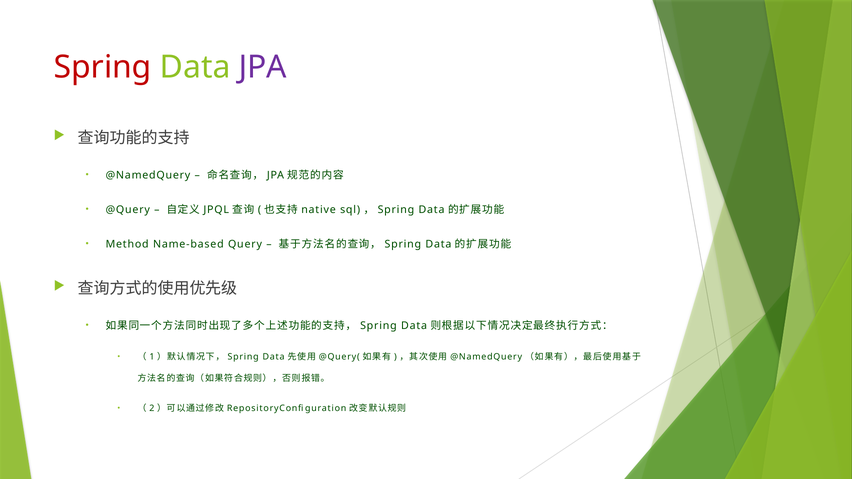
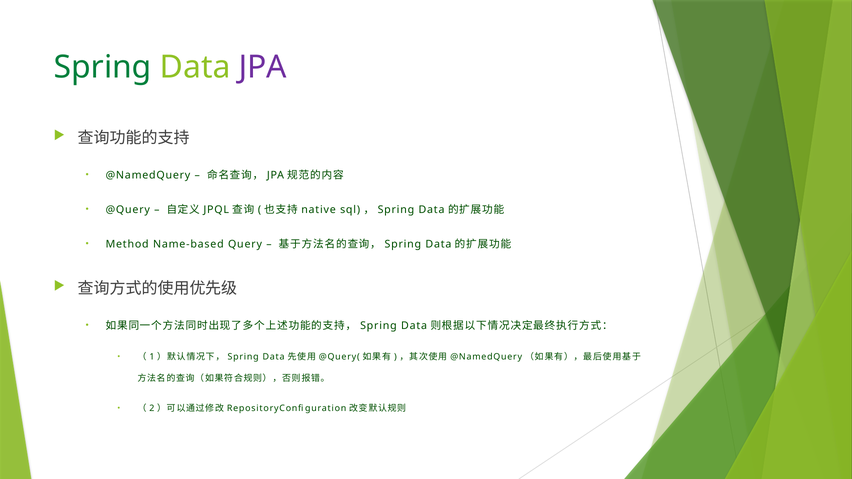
Spring colour: red -> green (103, 67)
